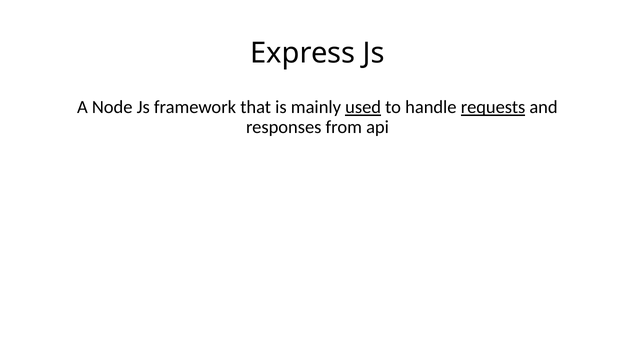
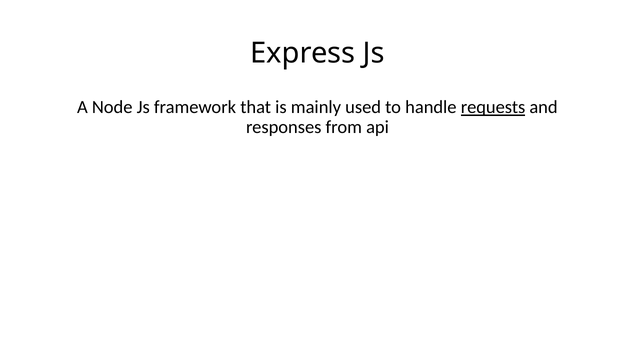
used underline: present -> none (363, 107)
